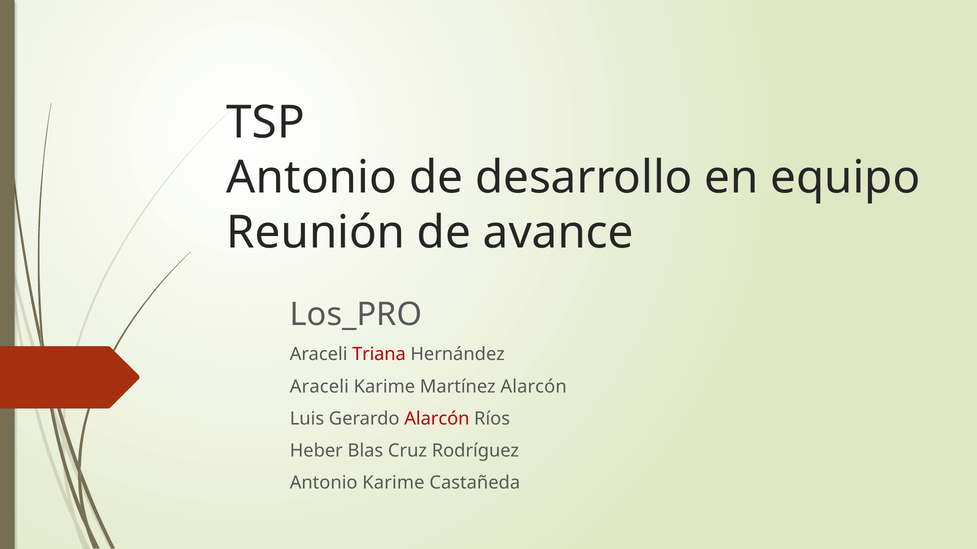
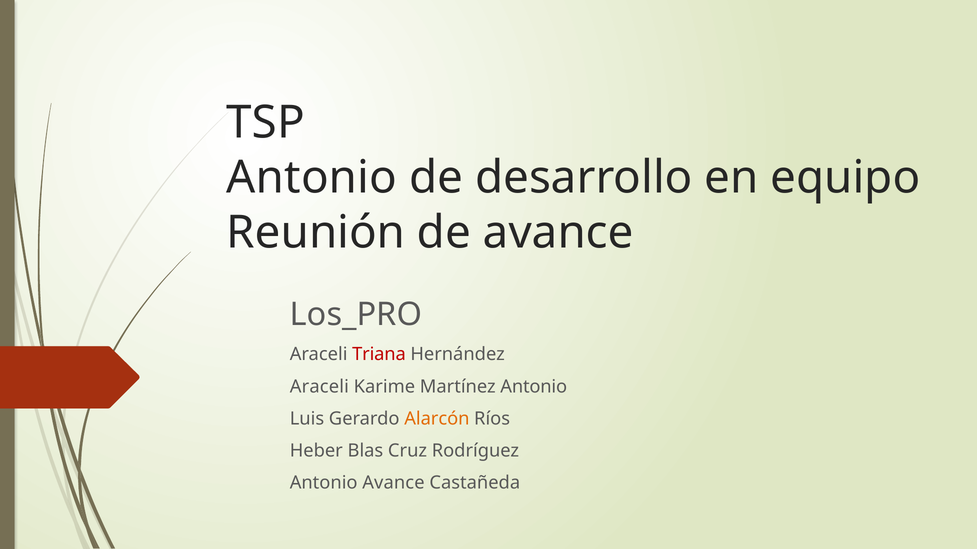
Martínez Alarcón: Alarcón -> Antonio (534, 387)
Alarcón colour: red -> orange (437, 419)
Antonio Karime: Karime -> Avance (393, 483)
